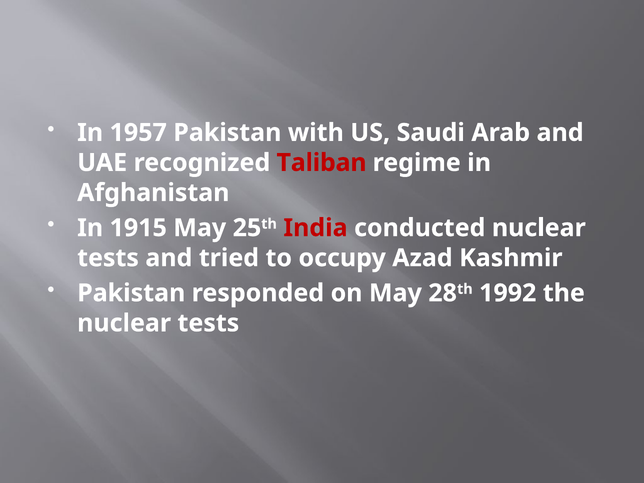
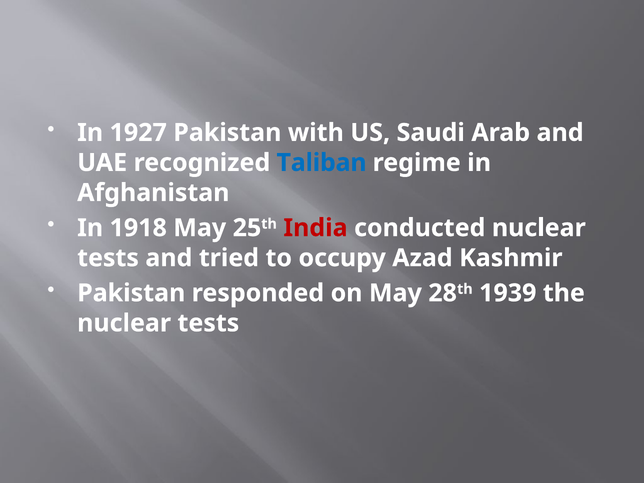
1957: 1957 -> 1927 (138, 133)
Taliban colour: red -> blue (322, 163)
1915: 1915 -> 1918 (138, 228)
1992: 1992 -> 1939 (508, 293)
